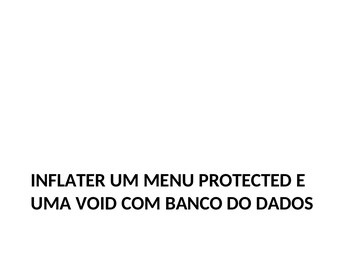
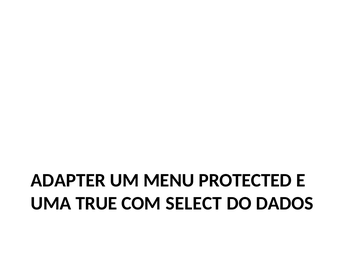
INFLATER: INFLATER -> ADAPTER (68, 180)
VOID: VOID -> TRUE (96, 203)
BANCO: BANCO -> SELECT (194, 203)
